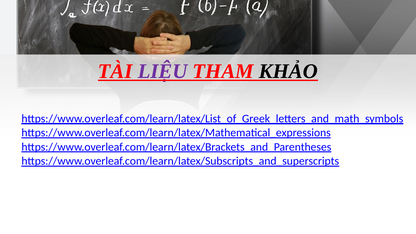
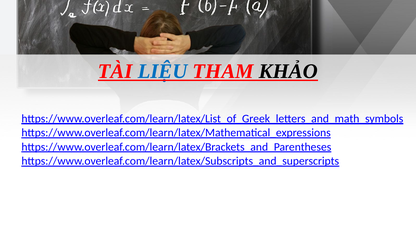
LIỆU colour: purple -> blue (163, 71)
